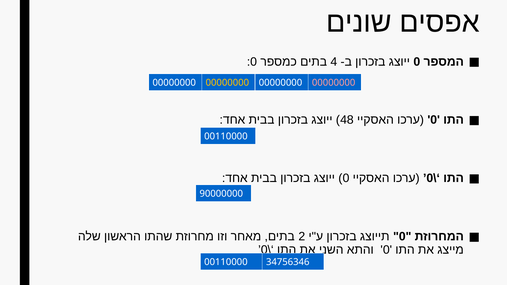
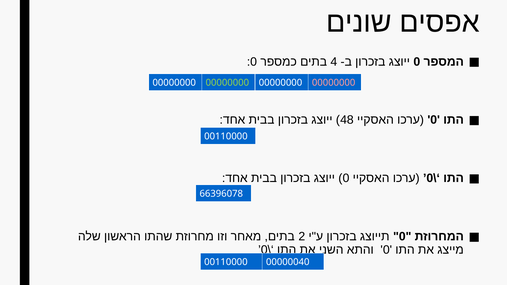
00000000 colour: yellow -> light green (227, 83)
90000000: 90000000 -> 66396078 (221, 194)
34756346: 34756346 -> 00000040 (288, 262)
